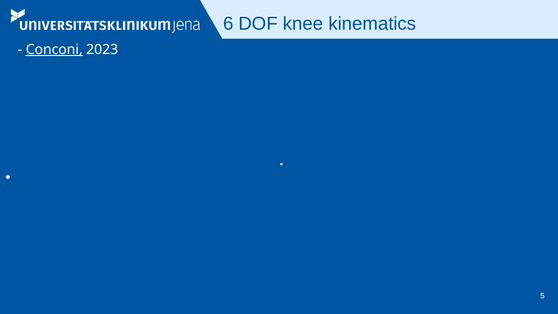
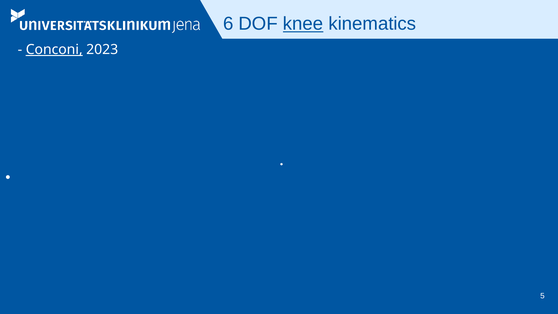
knee underline: none -> present (303, 24)
